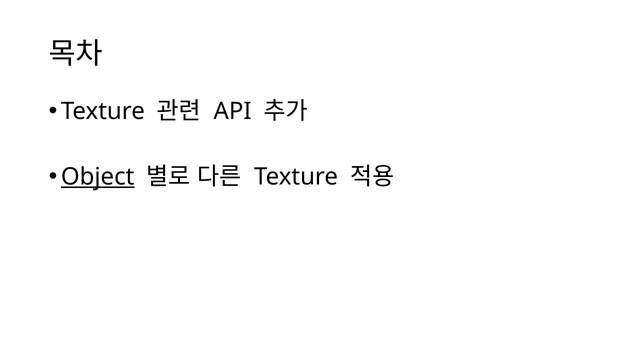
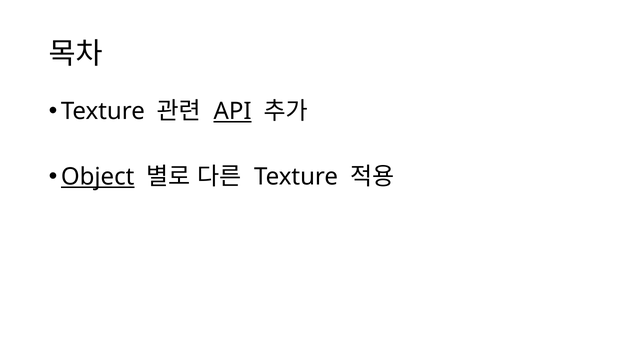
API underline: none -> present (233, 111)
